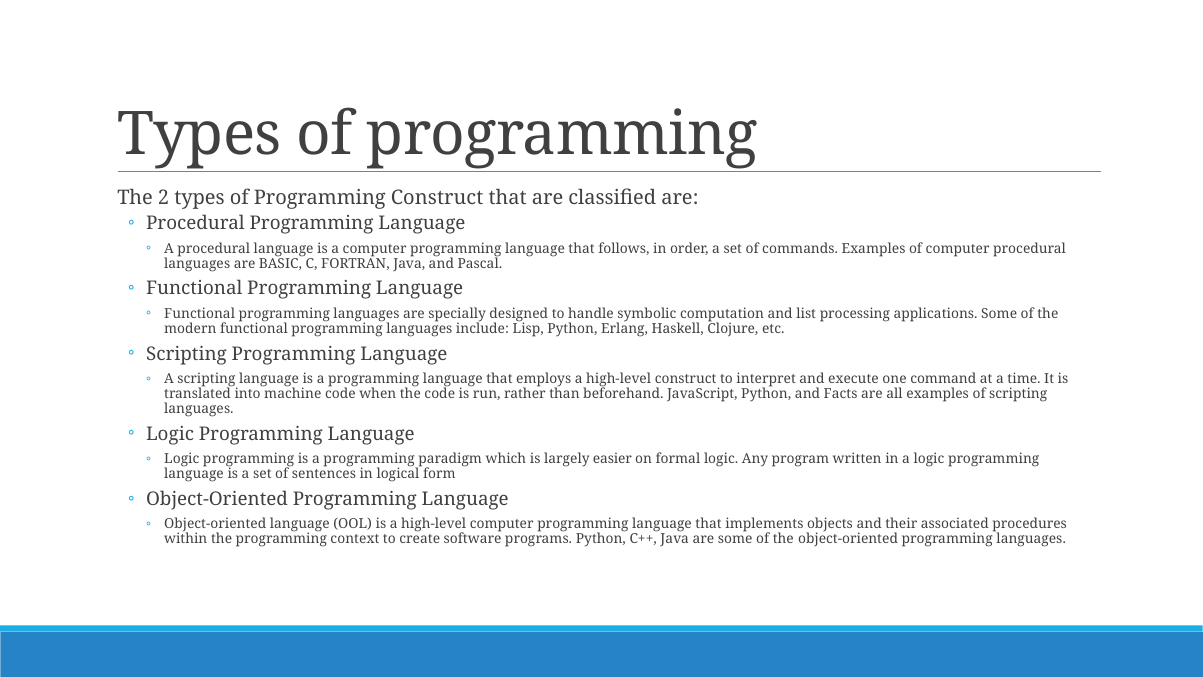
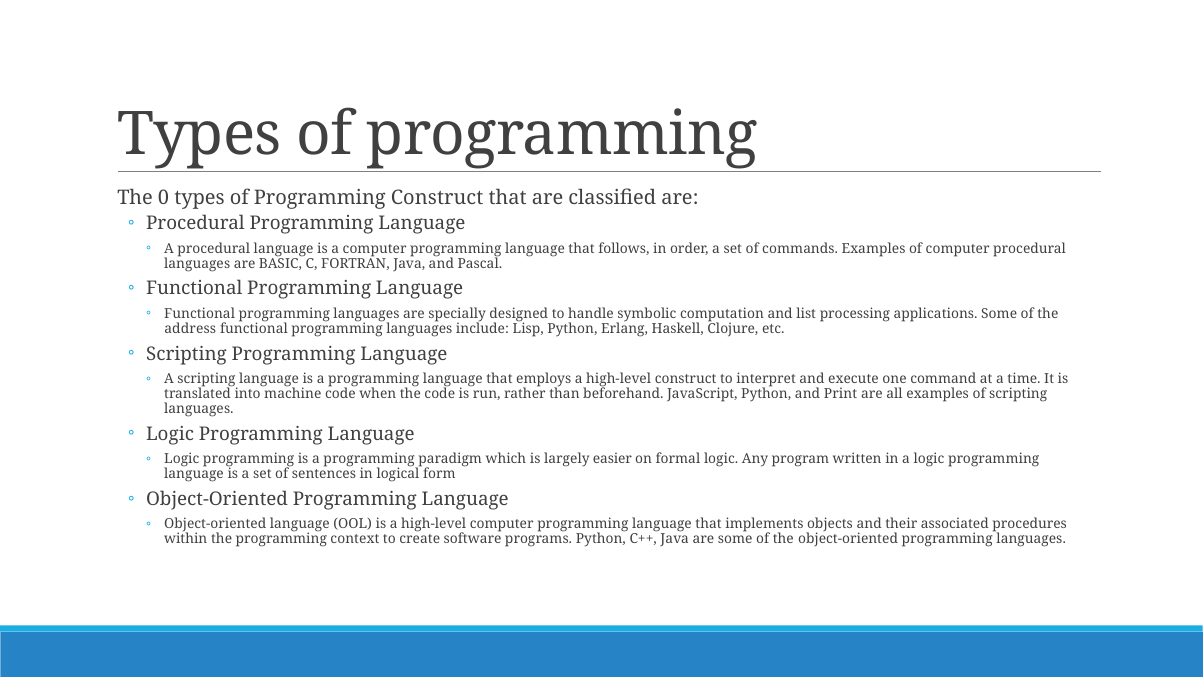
2: 2 -> 0 (164, 197)
modern: modern -> address (190, 329)
Facts: Facts -> Print (841, 394)
